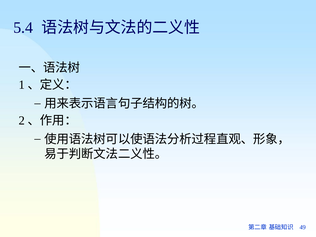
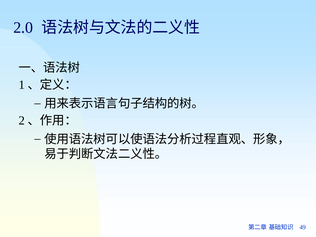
5.4: 5.4 -> 2.0 (23, 28)
